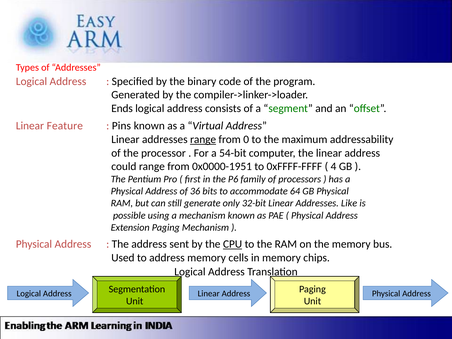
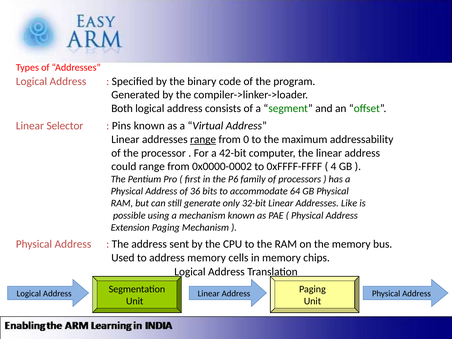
Ends: Ends -> Both (122, 108)
Feature: Feature -> Selector (65, 126)
54-bit: 54-bit -> 42-bit (233, 153)
0x0000-1951: 0x0000-1951 -> 0x0000-0002 (222, 167)
CPU underline: present -> none (233, 244)
